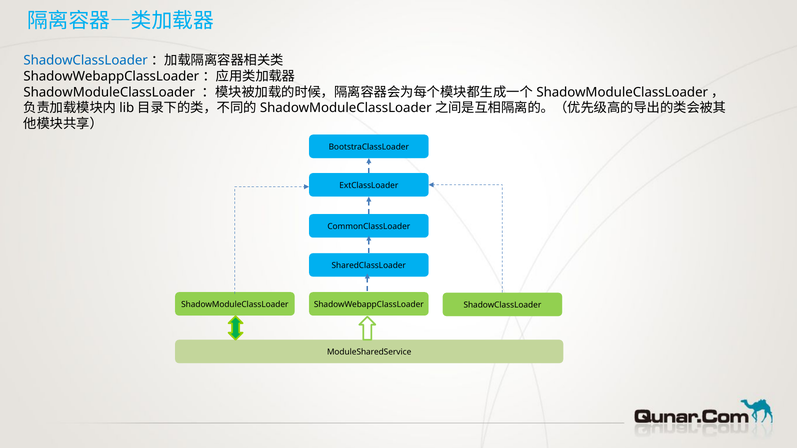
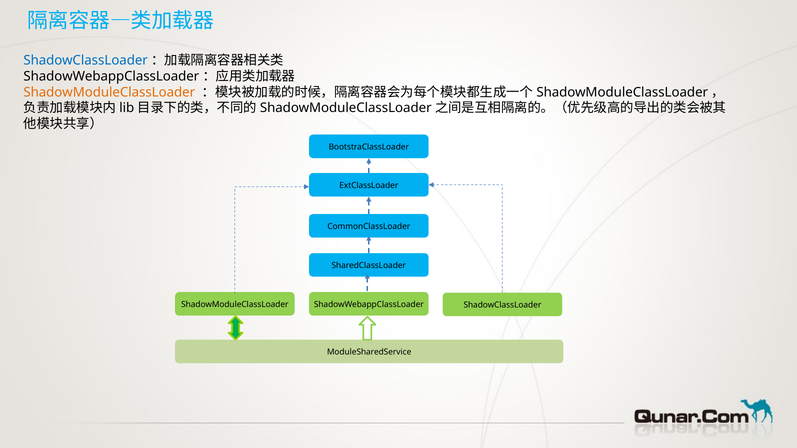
ShadowModuleClassLoader colour: black -> orange (109, 92)
